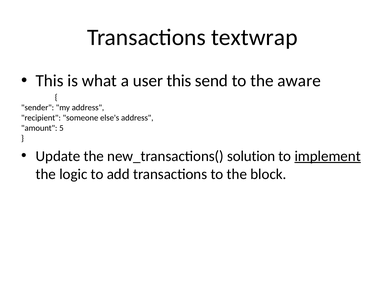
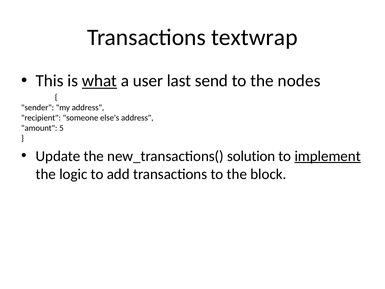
what underline: none -> present (99, 81)
user this: this -> last (179, 81)
aware: aware -> nodes (299, 81)
